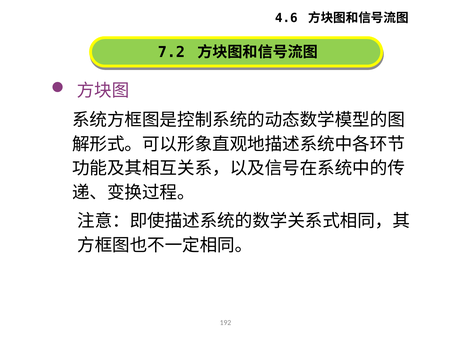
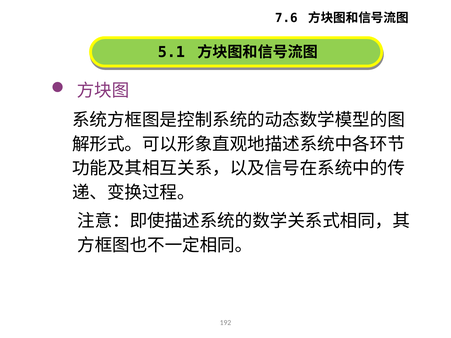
4.6: 4.6 -> 7.6 (286, 18)
7.2: 7.2 -> 5.1 (171, 52)
